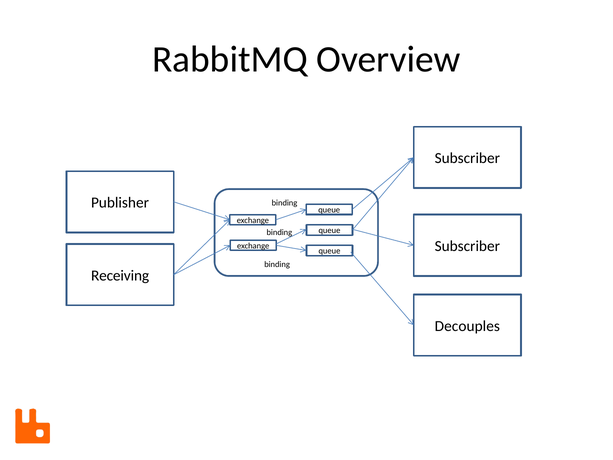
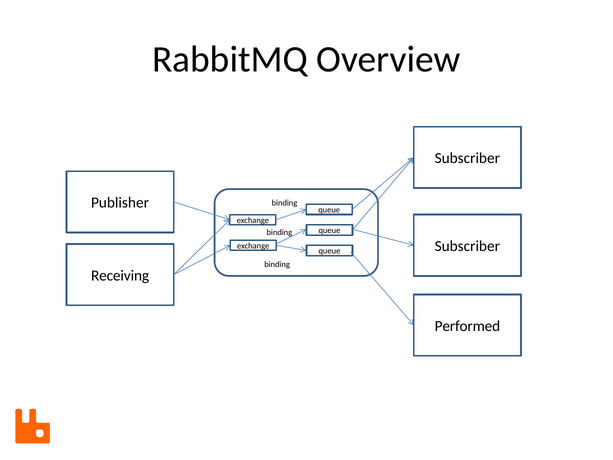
Decouples: Decouples -> Performed (467, 326)
